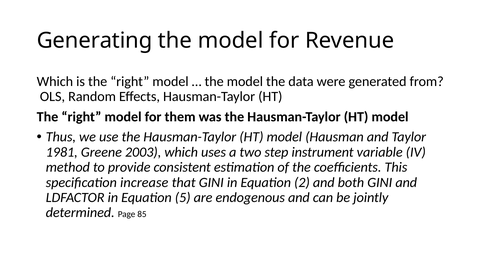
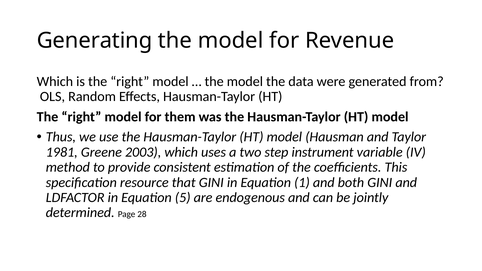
increase: increase -> resource (144, 182)
2: 2 -> 1 (302, 182)
85: 85 -> 28 (142, 214)
